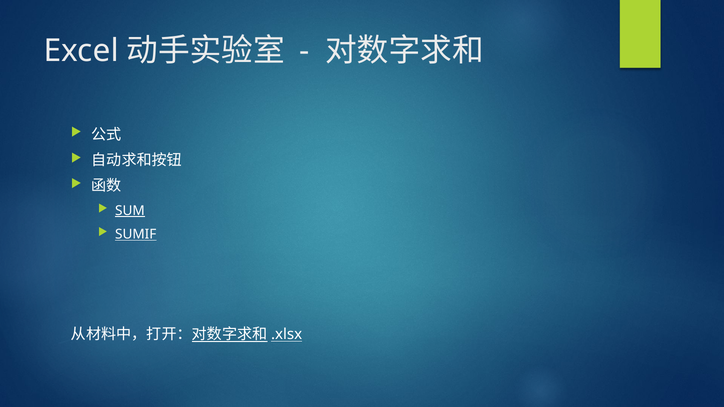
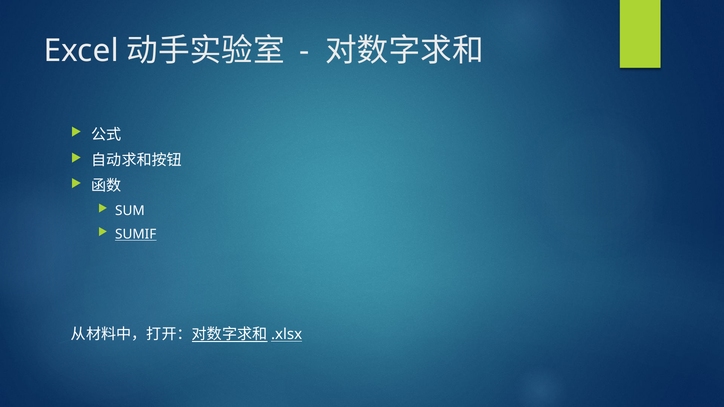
SUM underline: present -> none (130, 211)
